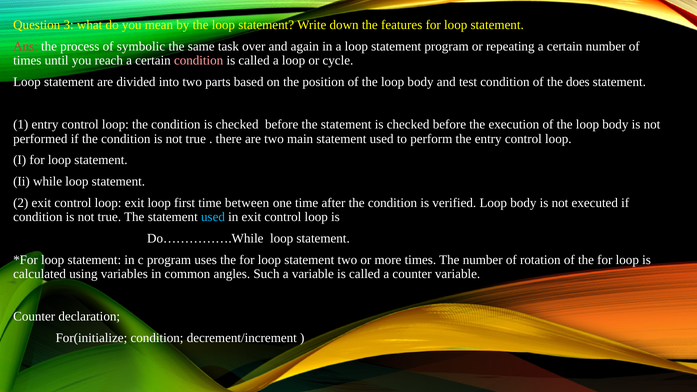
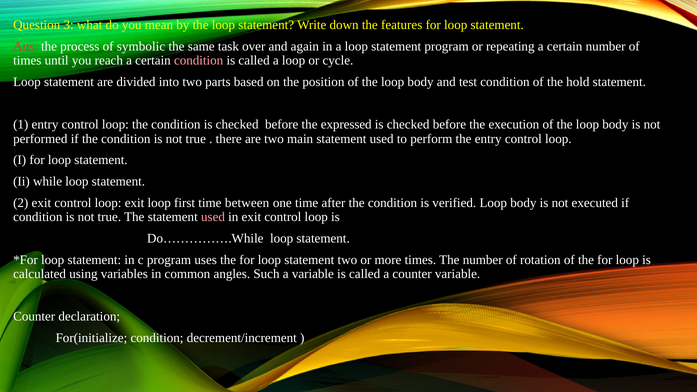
does: does -> hold (578, 82)
before the statement: statement -> expressed (346, 125)
used colour: light blue -> pink (213, 217)
